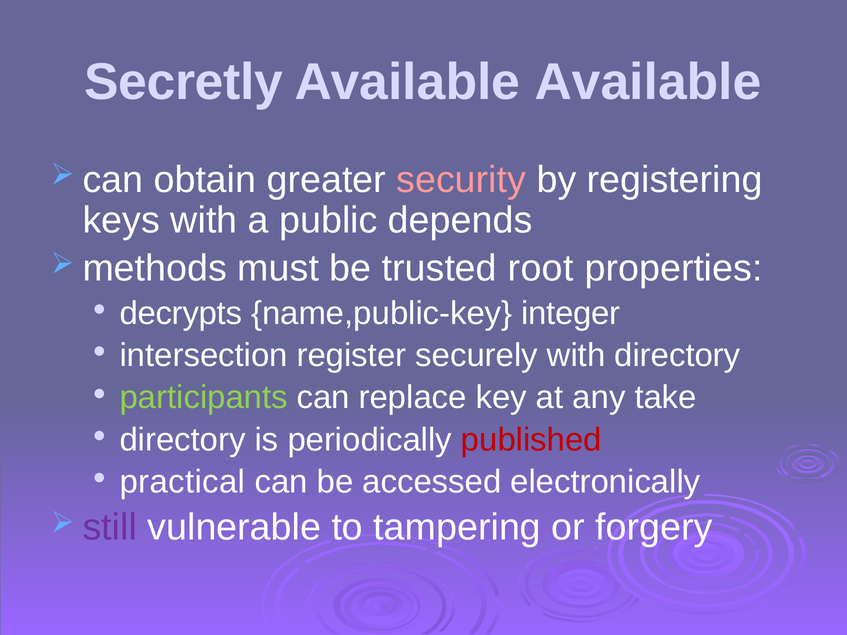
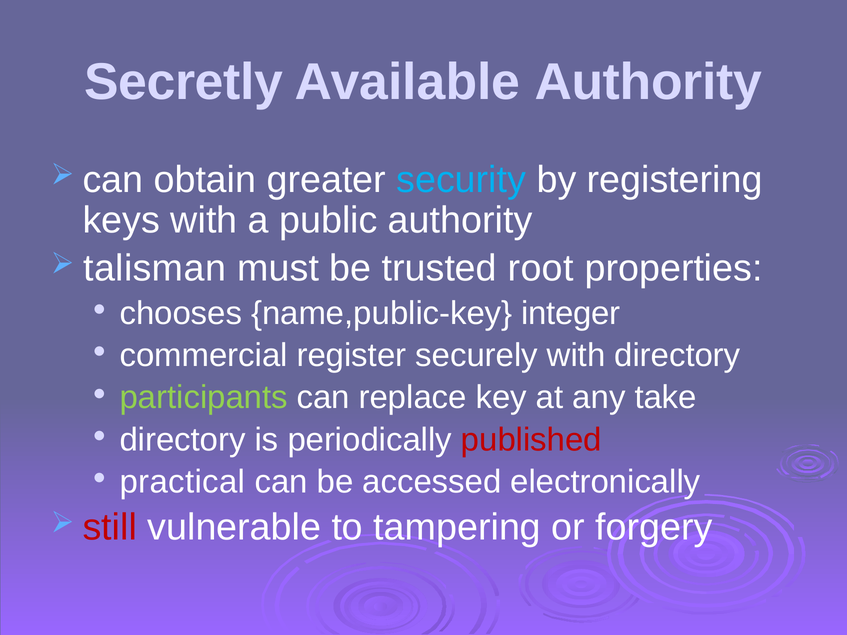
Available Available: Available -> Authority (648, 82)
security colour: pink -> light blue (461, 180)
public depends: depends -> authority (460, 220)
methods: methods -> talisman (155, 269)
decrypts: decrypts -> chooses (181, 313)
intersection: intersection -> commercial (204, 356)
still colour: purple -> red (110, 528)
